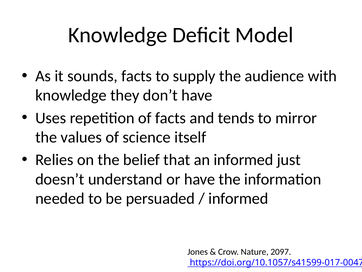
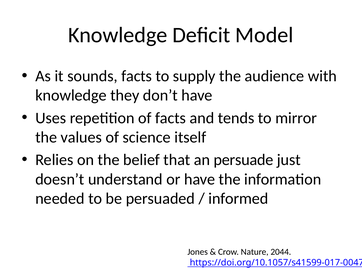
an informed: informed -> persuade (244, 160)
2097: 2097 -> 2044 (281, 251)
